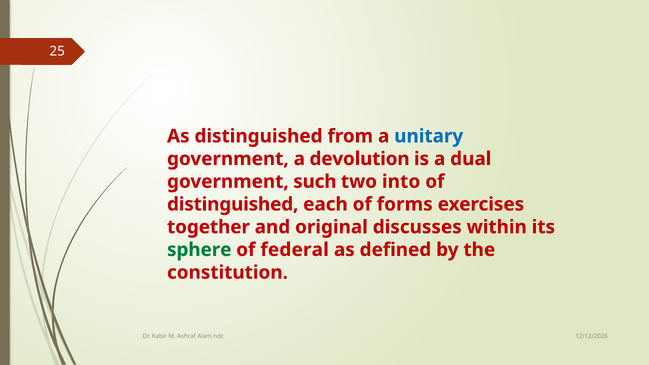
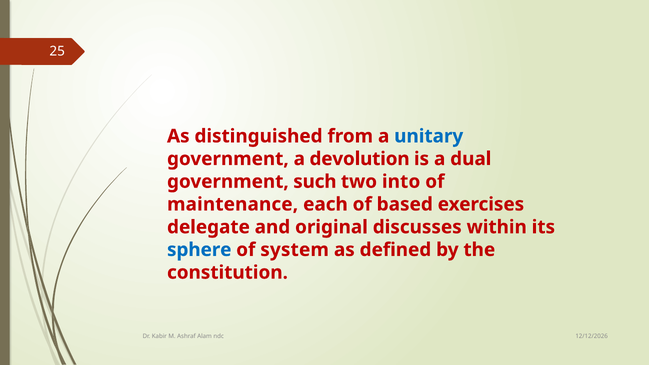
distinguished: distinguished -> maintenance (233, 204)
forms: forms -> based (405, 204)
together: together -> delegate (208, 227)
sphere colour: green -> blue (199, 250)
federal: federal -> system (295, 250)
